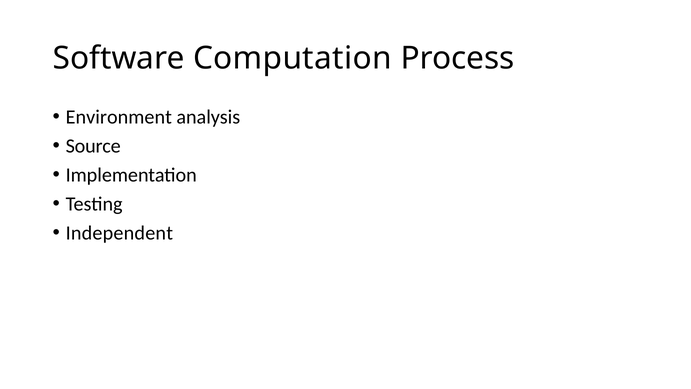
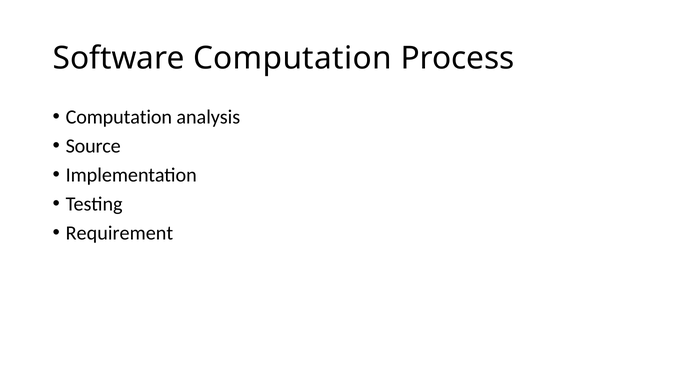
Environment: Environment -> Computation (119, 117)
Independent: Independent -> Requirement (119, 233)
